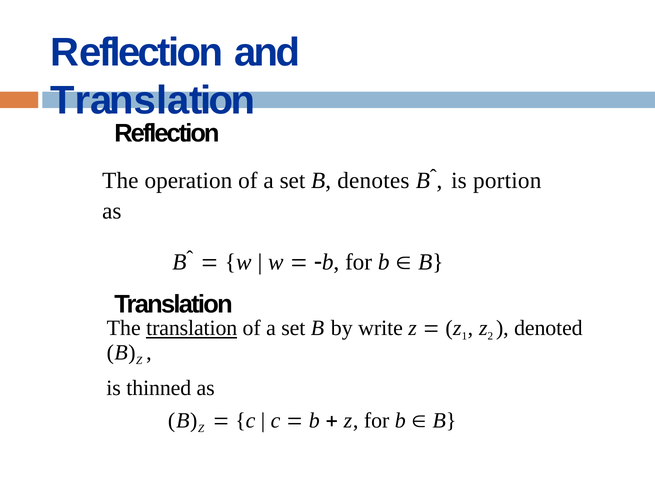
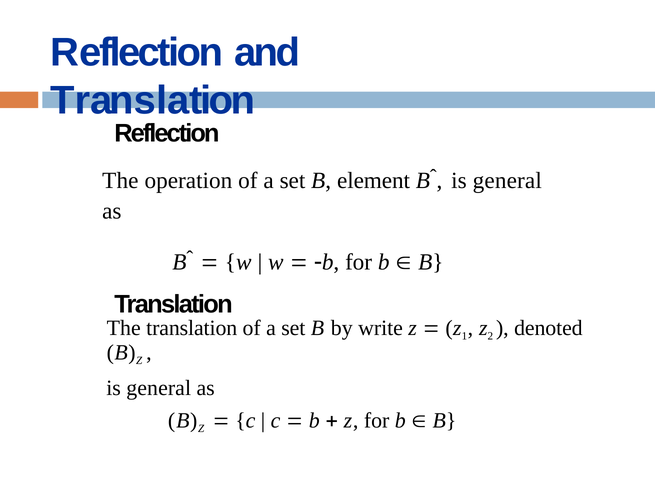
denotes: denotes -> element (374, 181)
portion: portion -> general (507, 181)
translation underline: present -> none (192, 328)
thinned: thinned -> general (159, 388)
